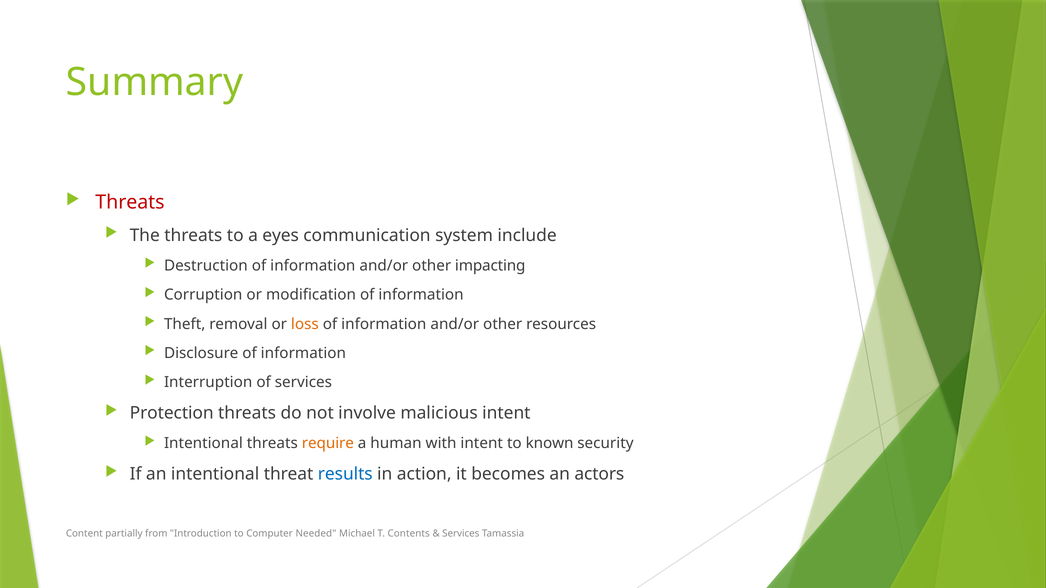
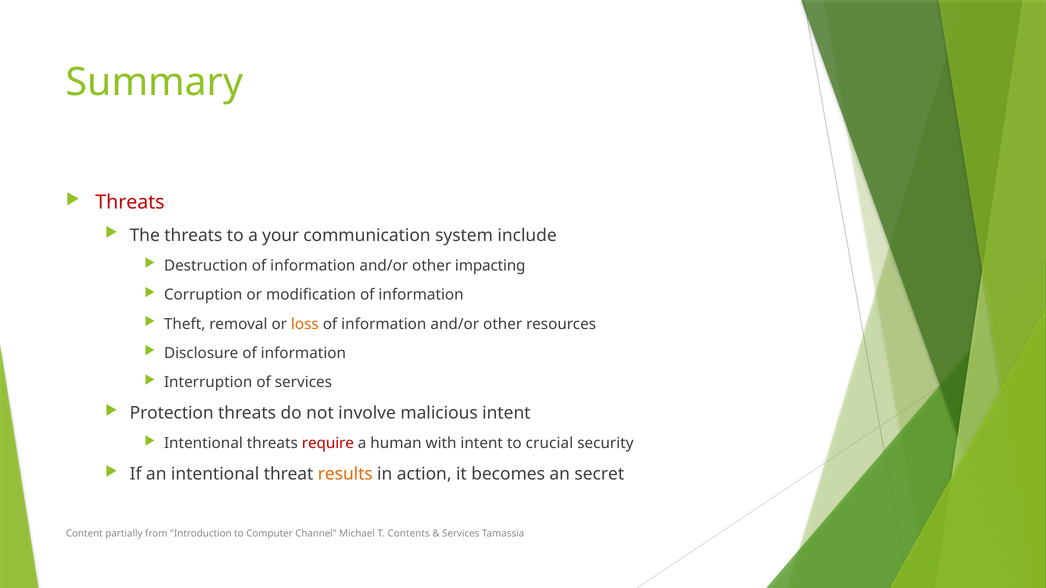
eyes: eyes -> your (281, 235)
require colour: orange -> red (328, 444)
known: known -> crucial (549, 444)
results colour: blue -> orange (345, 474)
actors: actors -> secret (599, 474)
Needed: Needed -> Channel (316, 534)
